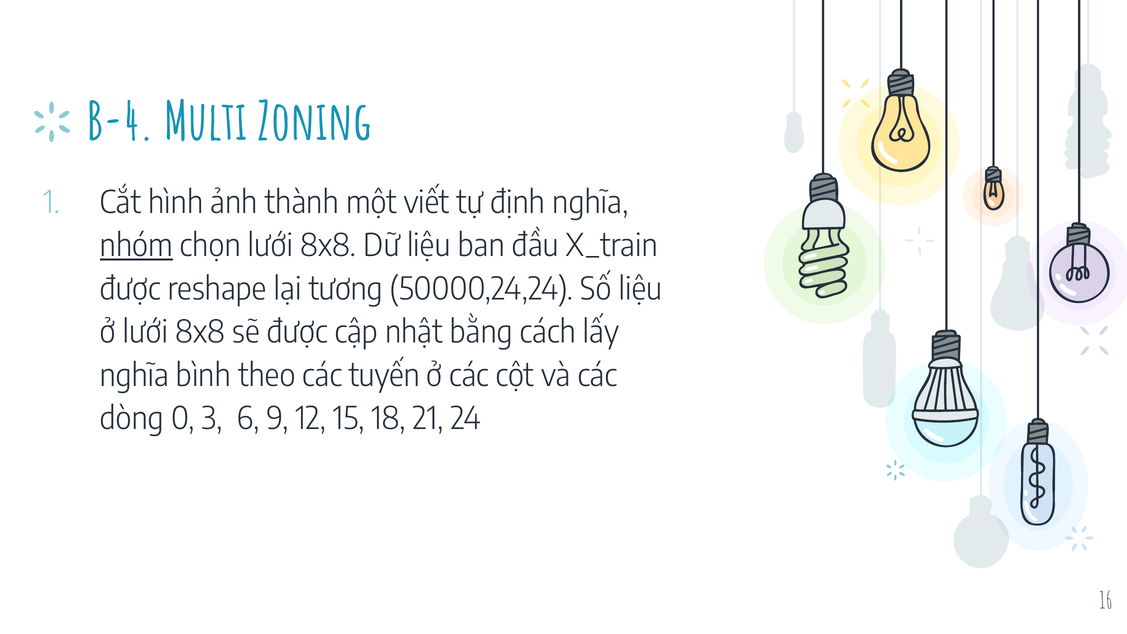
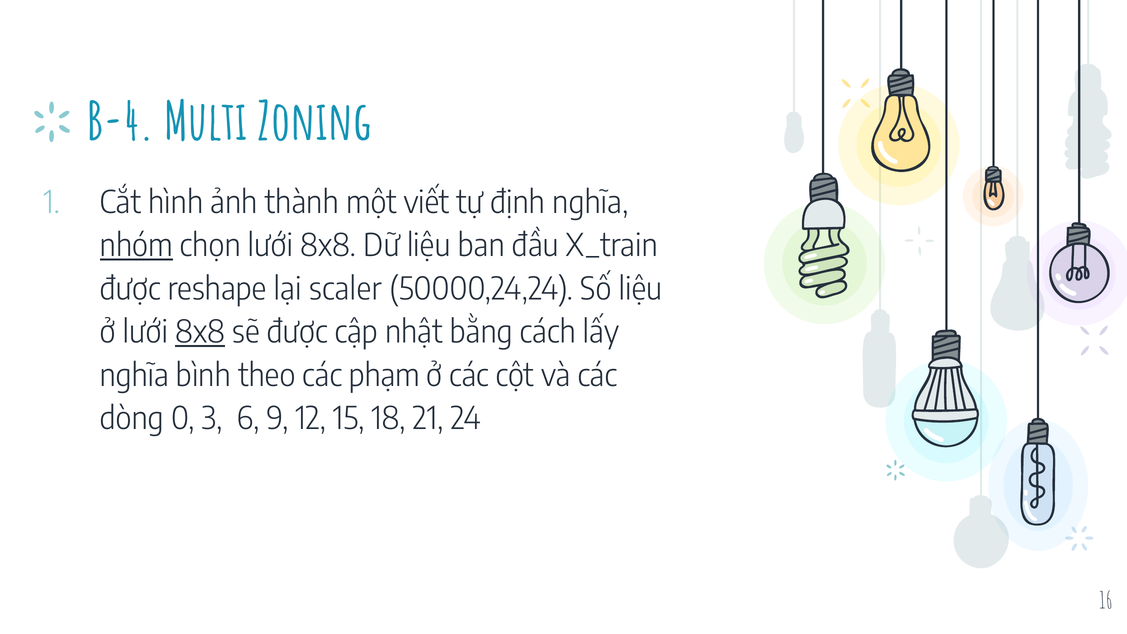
tương: tương -> scaler (345, 289)
8x8 underline: none -> present (200, 333)
tuyến: tuyến -> phạm (384, 376)
